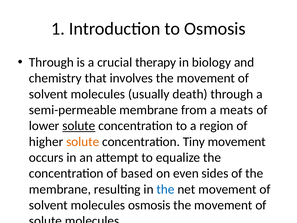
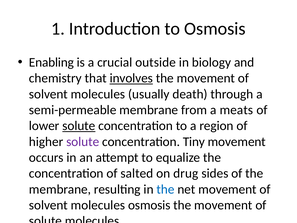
Through: Through -> Enabling (51, 62)
therapy: therapy -> outside (156, 62)
involves underline: none -> present (131, 78)
solute colour: orange -> purple (83, 142)
based: based -> salted (137, 173)
even: even -> drug (186, 173)
